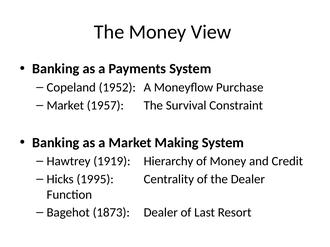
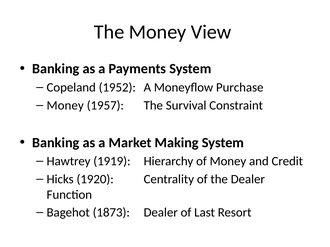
Market: Market -> Money (65, 106)
1995: 1995 -> 1920 (95, 180)
